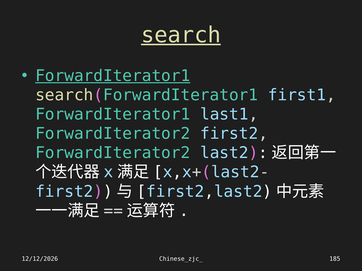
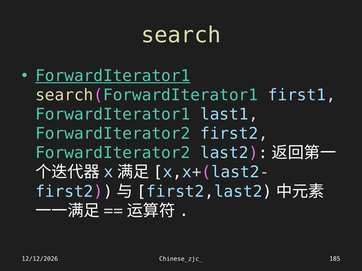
search underline: present -> none (181, 35)
